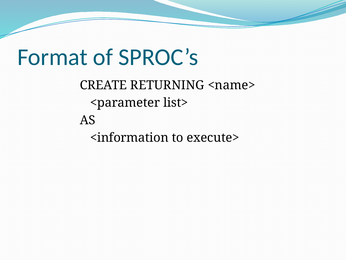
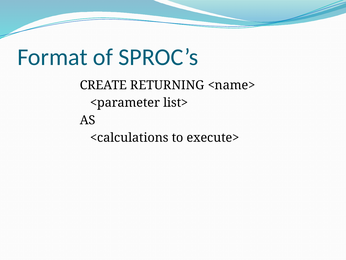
<information: <information -> <calculations (129, 137)
